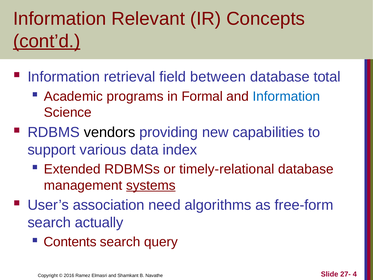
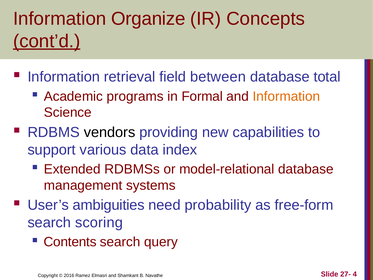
Relevant: Relevant -> Organize (148, 19)
Information colour: blue -> orange (286, 96)
timely-relational: timely-relational -> model-relational (227, 169)
systems underline: present -> none (151, 185)
association: association -> ambiguities (109, 205)
algorithms: algorithms -> probability (218, 205)
actually: actually -> scoring (99, 222)
